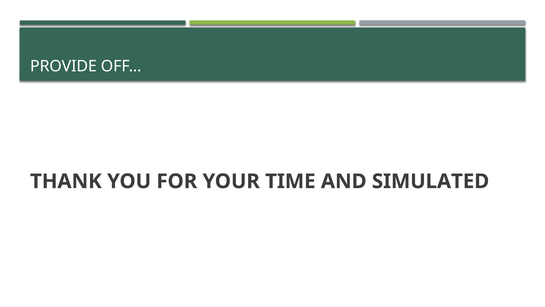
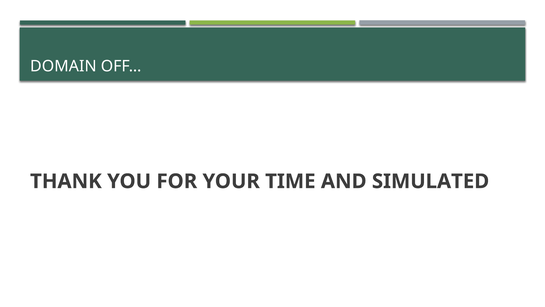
PROVIDE: PROVIDE -> DOMAIN (63, 66)
